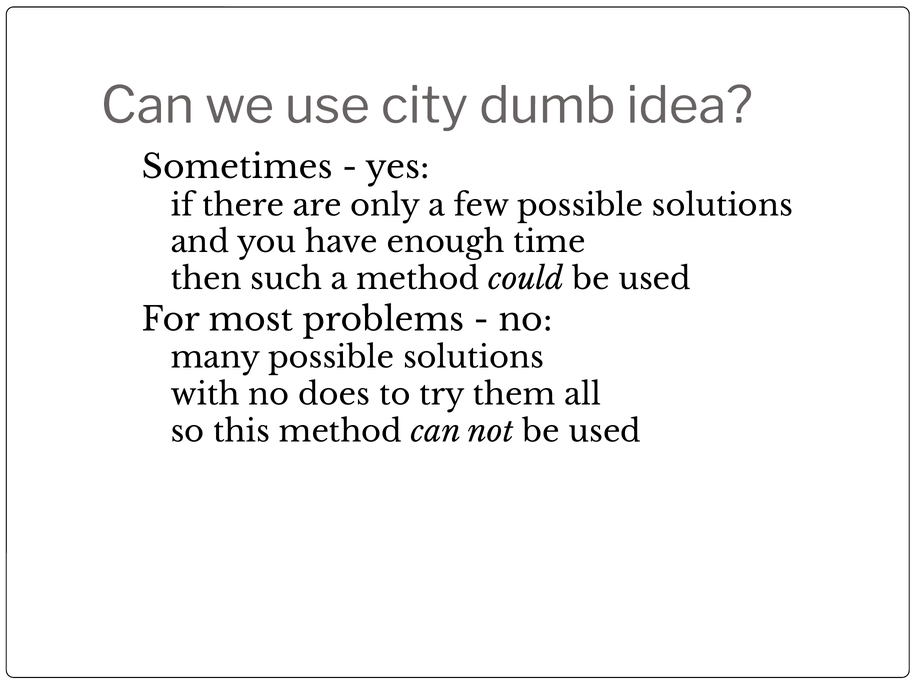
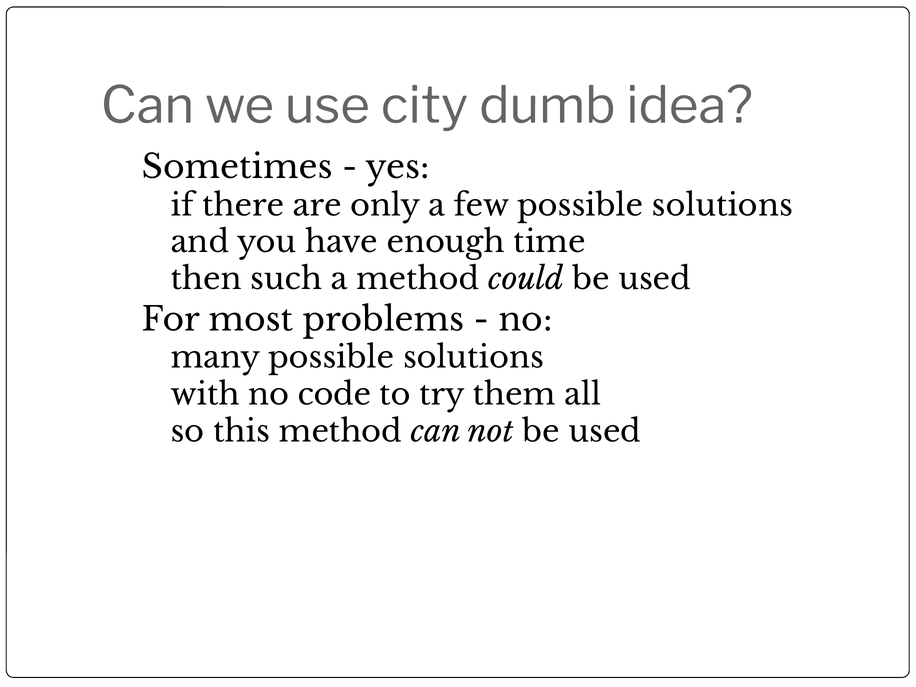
does: does -> code (334, 395)
